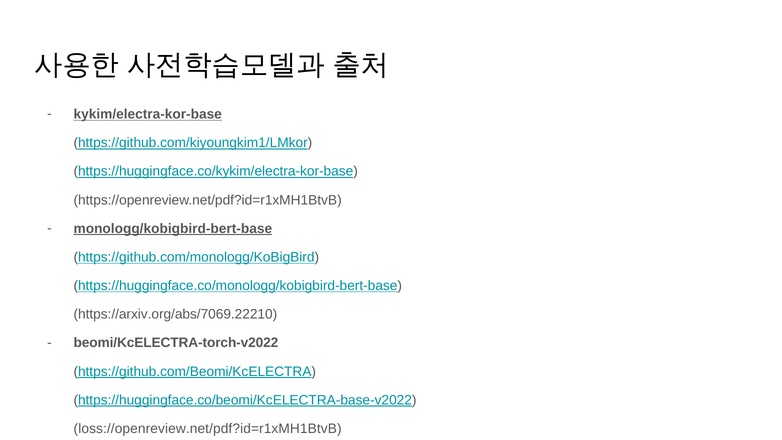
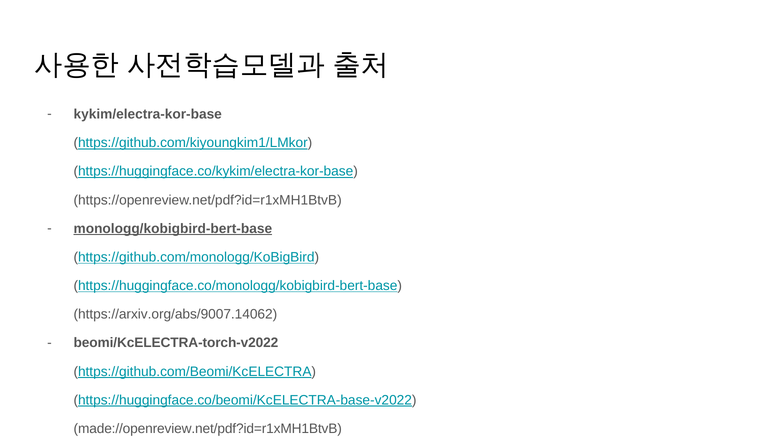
kykim/electra-kor-base underline: present -> none (148, 114)
https://arxiv.org/abs/7069.22210: https://arxiv.org/abs/7069.22210 -> https://arxiv.org/abs/9007.14062 (175, 314)
loss://openreview.net/pdf?id=r1xMH1BtvB: loss://openreview.net/pdf?id=r1xMH1BtvB -> made://openreview.net/pdf?id=r1xMH1BtvB (208, 429)
